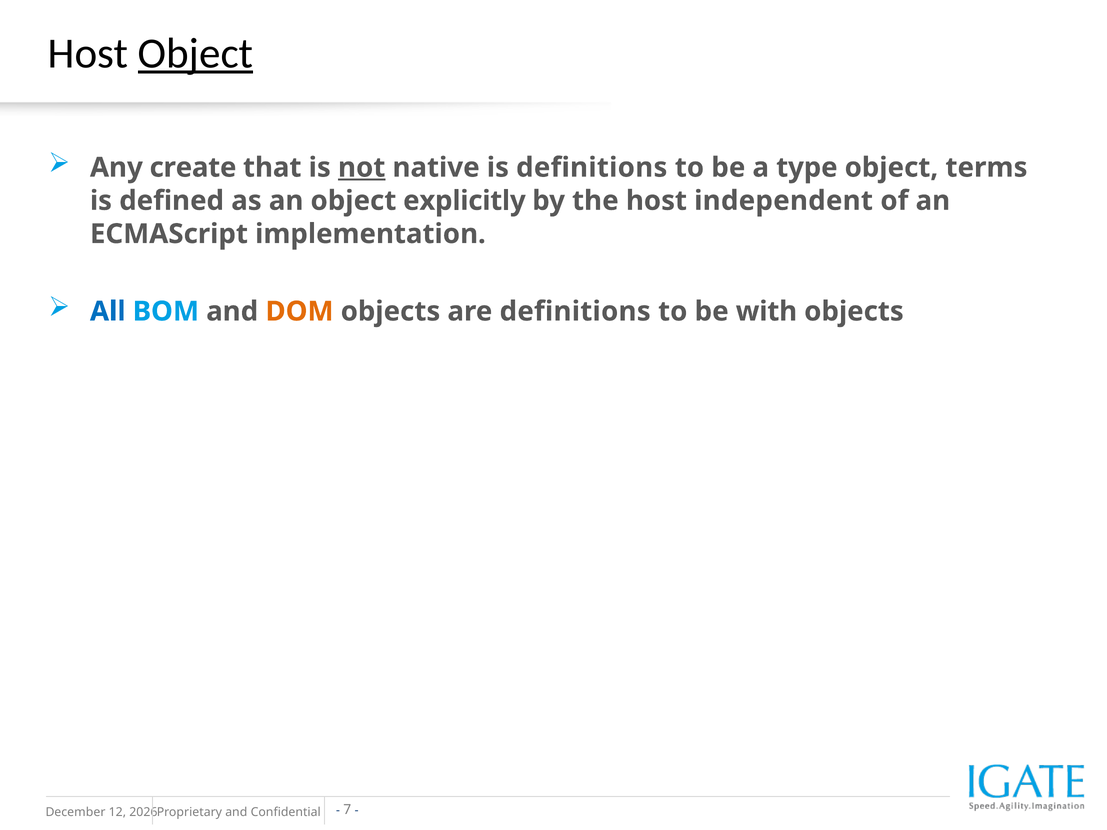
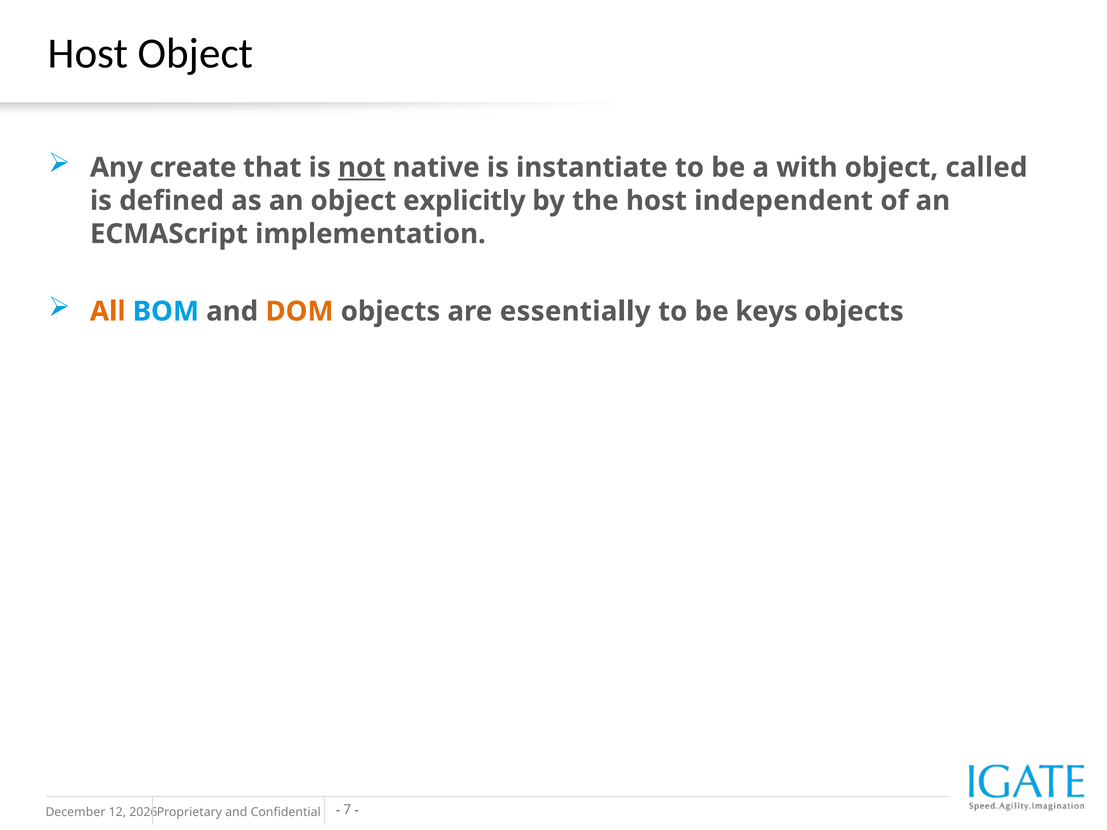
Object underline: present -> none (195, 53)
is definitions: definitions -> instantiate (592, 168)
type: type -> with (807, 168)
terms: terms -> called (986, 168)
All colour: blue -> orange (108, 312)
are definitions: definitions -> essentially (575, 312)
with: with -> keys (766, 312)
